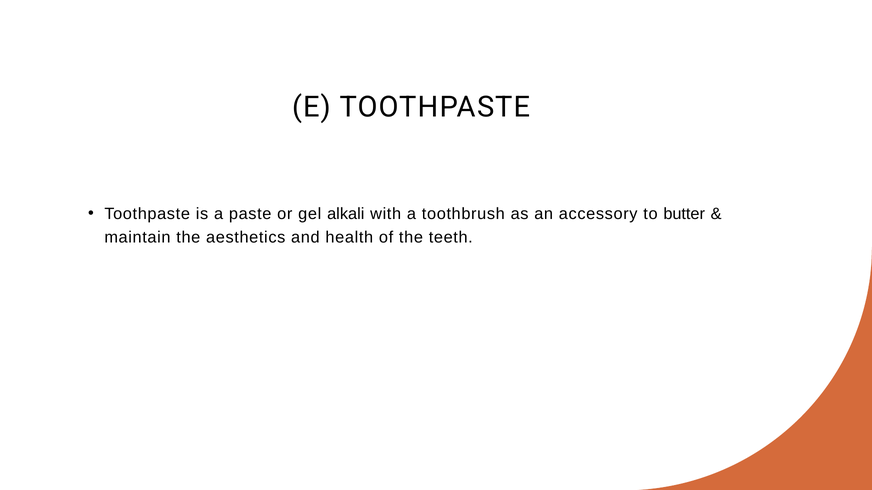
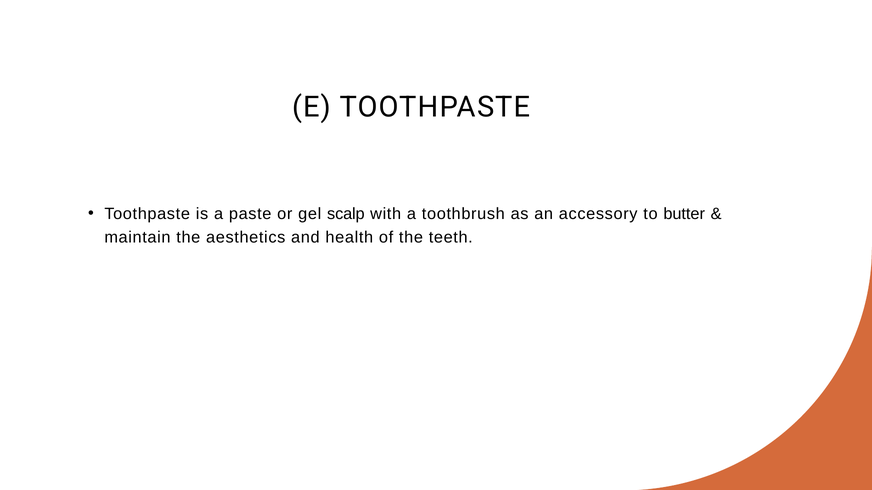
alkali: alkali -> scalp (346, 214)
